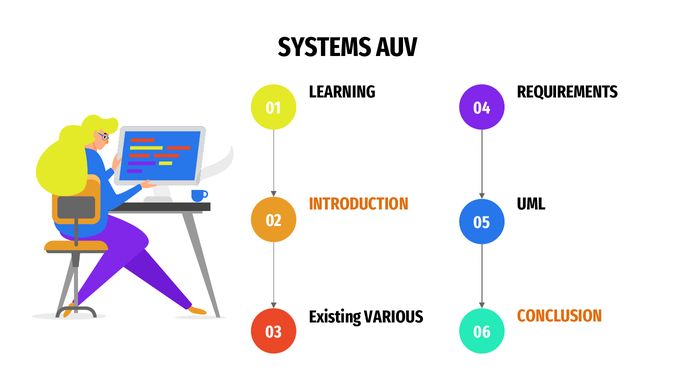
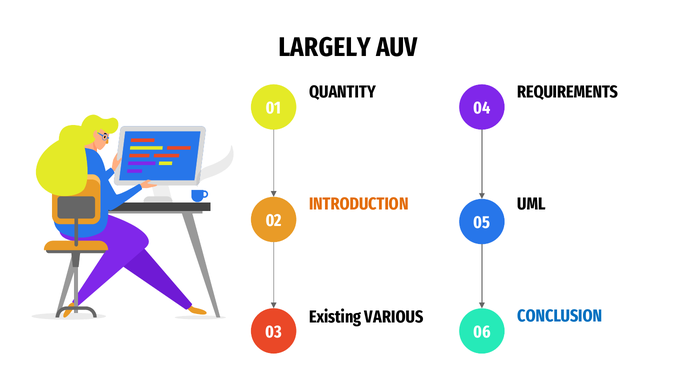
SYSTEMS: SYSTEMS -> LARGELY (325, 47)
LEARNING: LEARNING -> QUANTITY (342, 92)
CONCLUSION colour: orange -> blue (560, 317)
